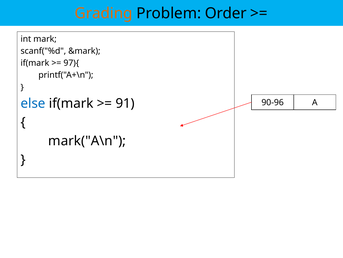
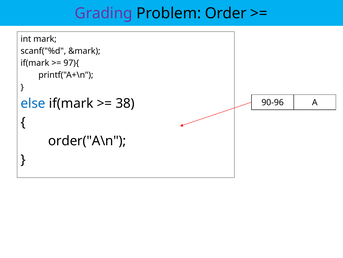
Grading colour: orange -> purple (104, 13)
91: 91 -> 38 (125, 103)
mark("A\n: mark("A\n -> order("A\n (87, 140)
